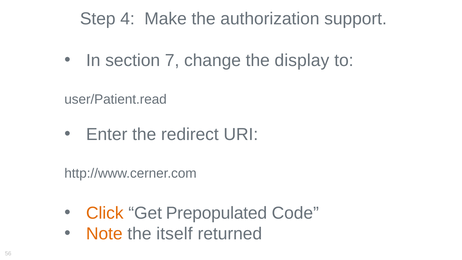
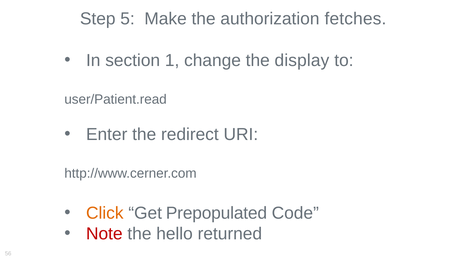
4: 4 -> 5 (128, 19)
support: support -> fetches (355, 19)
7: 7 -> 1 (172, 60)
Note colour: orange -> red (104, 234)
itself: itself -> hello (175, 234)
